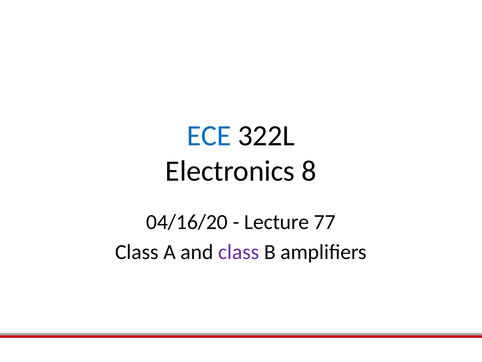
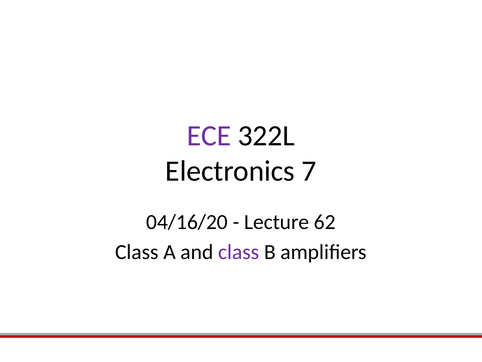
ECE colour: blue -> purple (209, 135)
8: 8 -> 7 (309, 171)
77: 77 -> 62 (325, 222)
